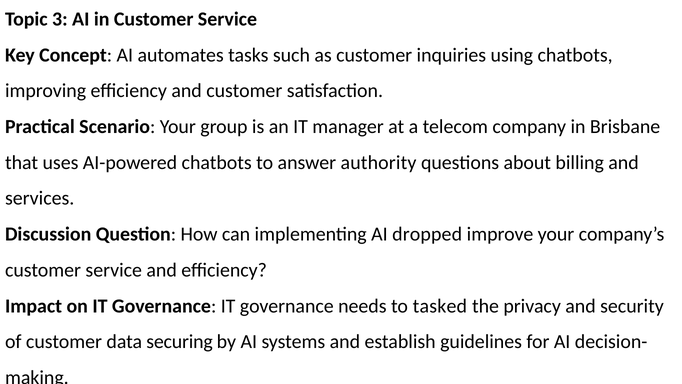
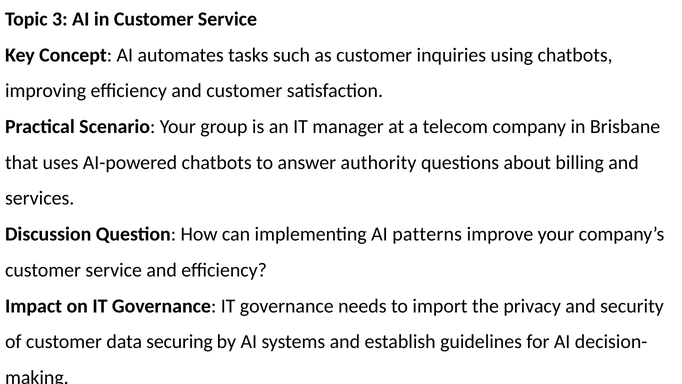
dropped: dropped -> patterns (427, 234)
tasked: tasked -> import (440, 306)
